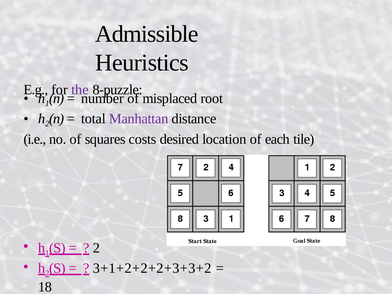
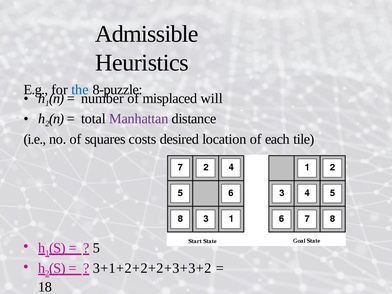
the colour: purple -> blue (80, 90)
root: root -> will (212, 98)
2: 2 -> 5 (96, 248)
